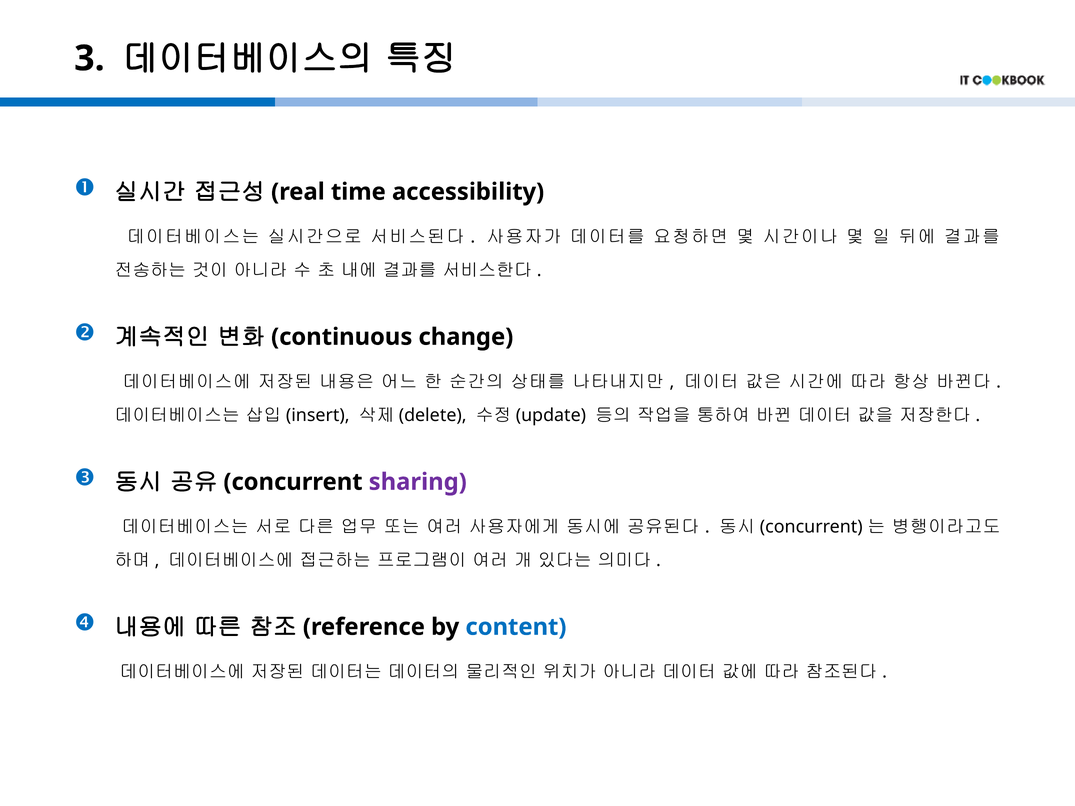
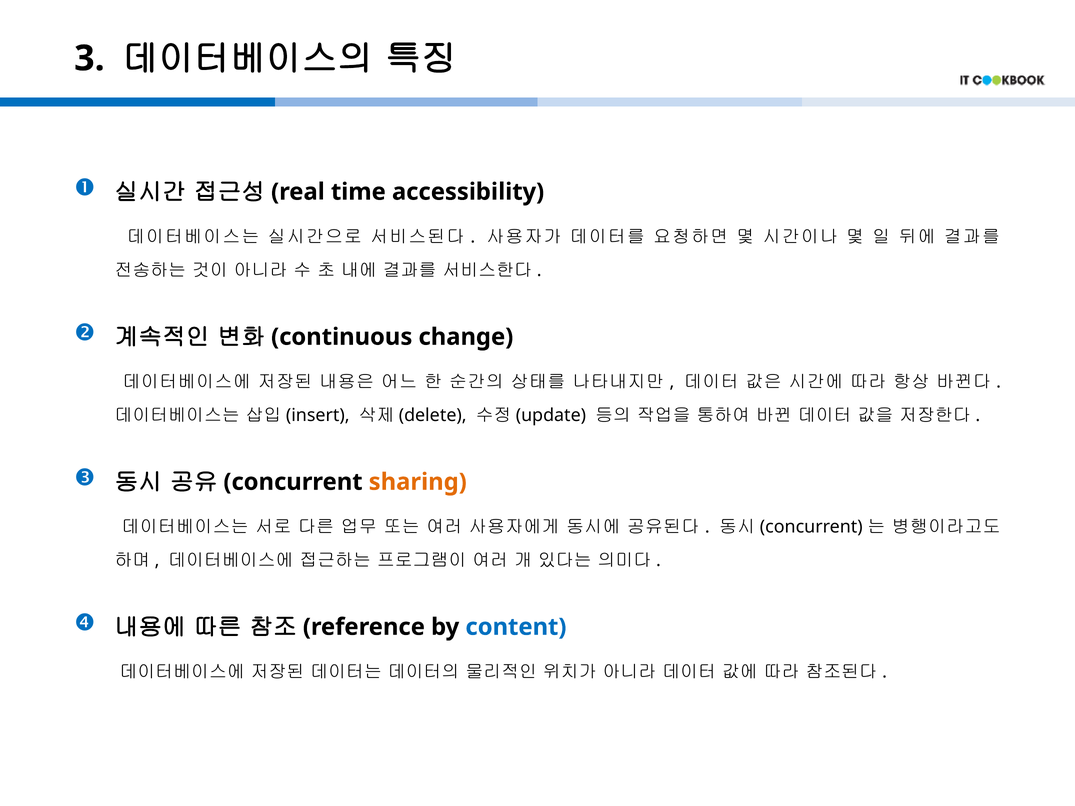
sharing colour: purple -> orange (418, 482)
